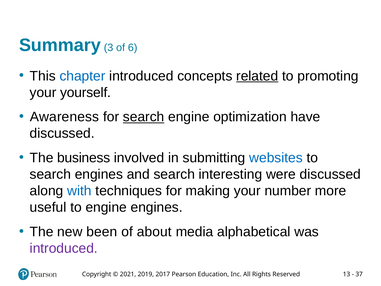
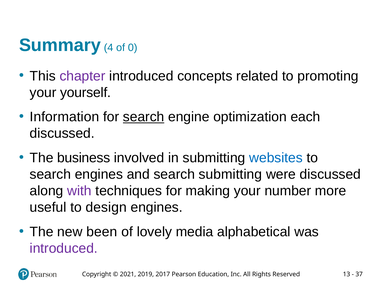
3: 3 -> 4 (109, 48)
6: 6 -> 0 (133, 48)
chapter colour: blue -> purple (82, 76)
related underline: present -> none (257, 76)
Awareness: Awareness -> Information (64, 117)
have: have -> each (305, 117)
search interesting: interesting -> submitting (230, 174)
with colour: blue -> purple (79, 191)
to engine: engine -> design (106, 207)
about: about -> lovely (154, 232)
